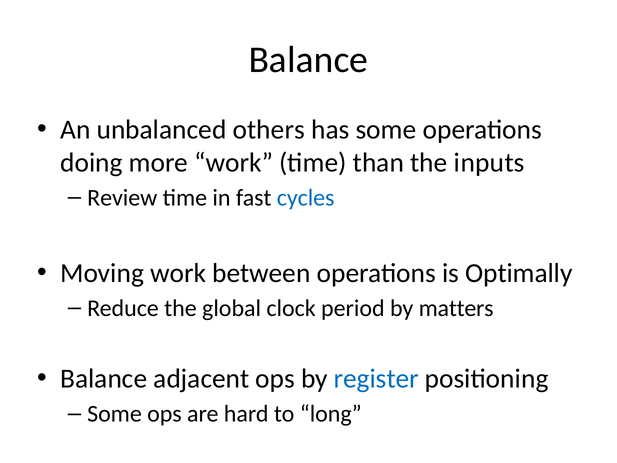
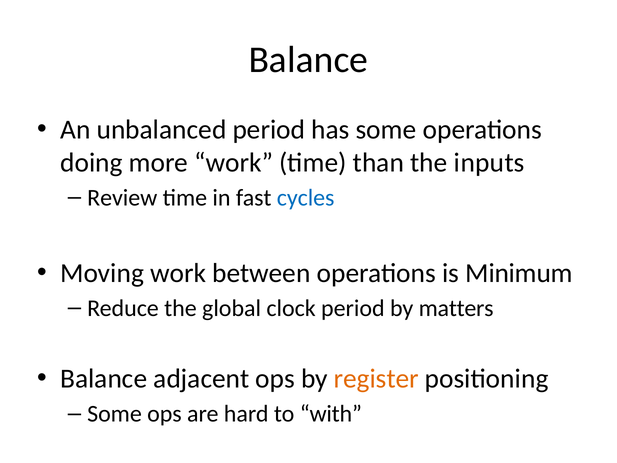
unbalanced others: others -> period (269, 129)
Optimally: Optimally -> Minimum (519, 273)
register colour: blue -> orange (376, 378)
long: long -> with (331, 414)
